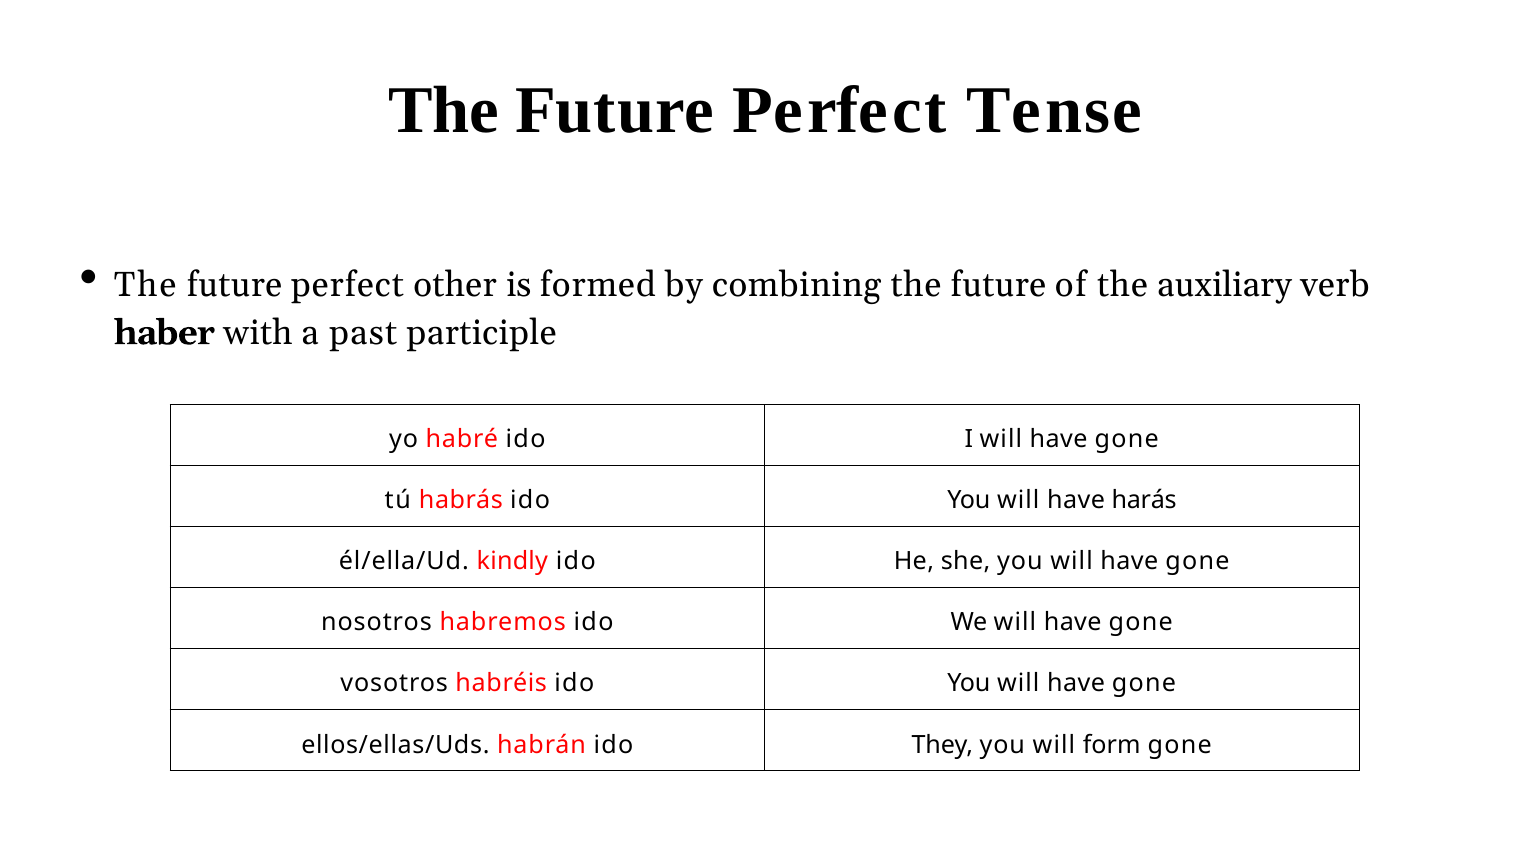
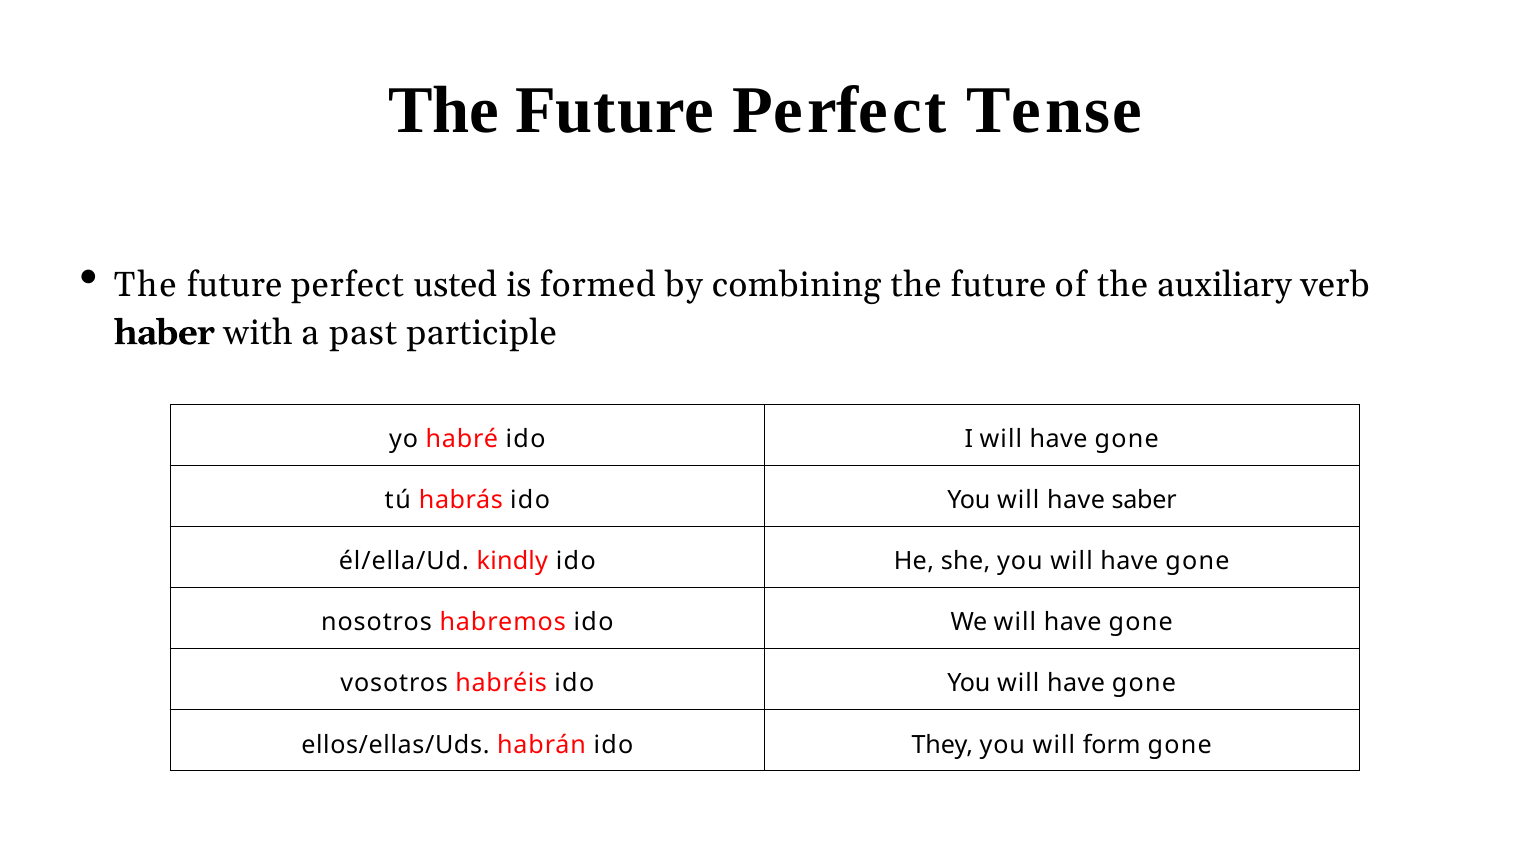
other: other -> usted (455, 285)
harás: harás -> saber (1144, 500)
